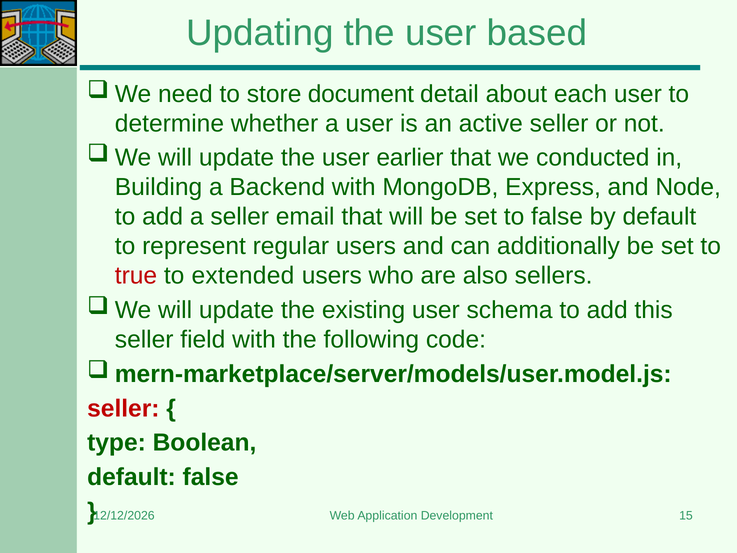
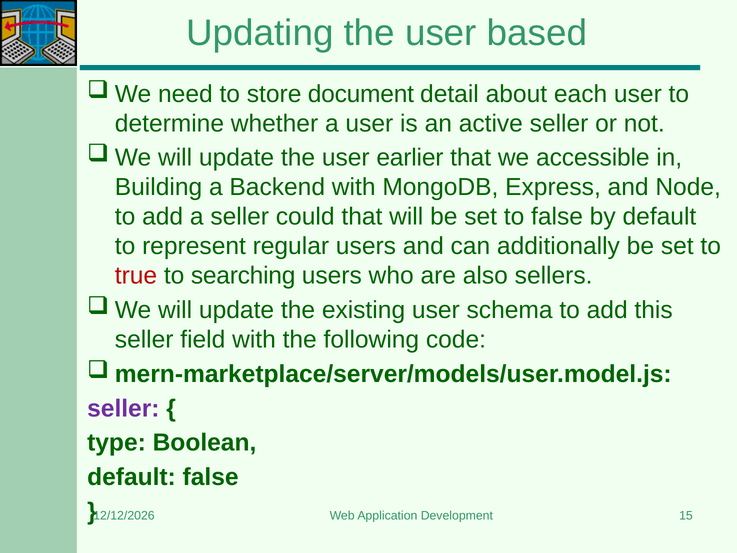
conducted: conducted -> accessible (593, 158)
email: email -> could (305, 217)
extended: extended -> searching (243, 276)
seller colour: red -> purple (123, 408)
